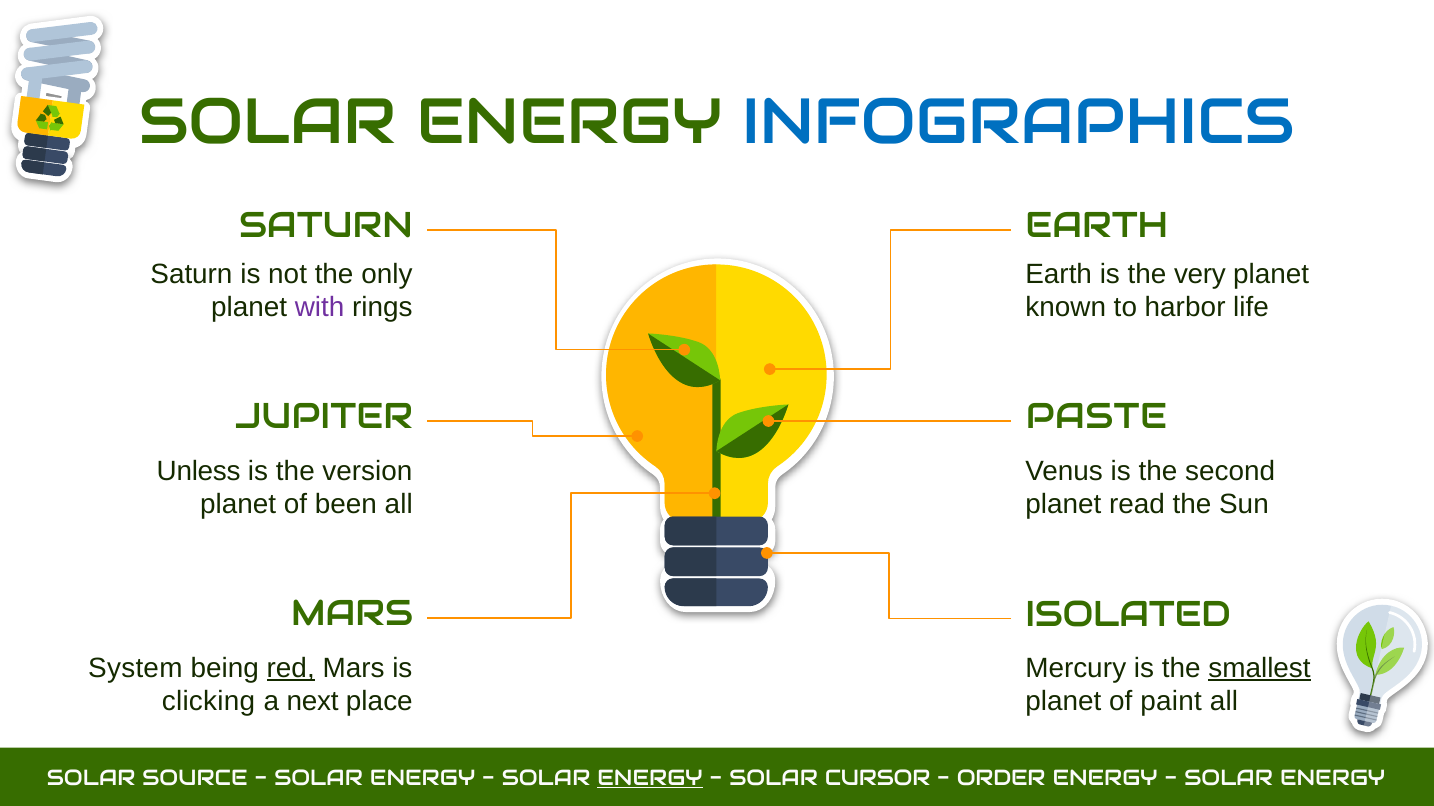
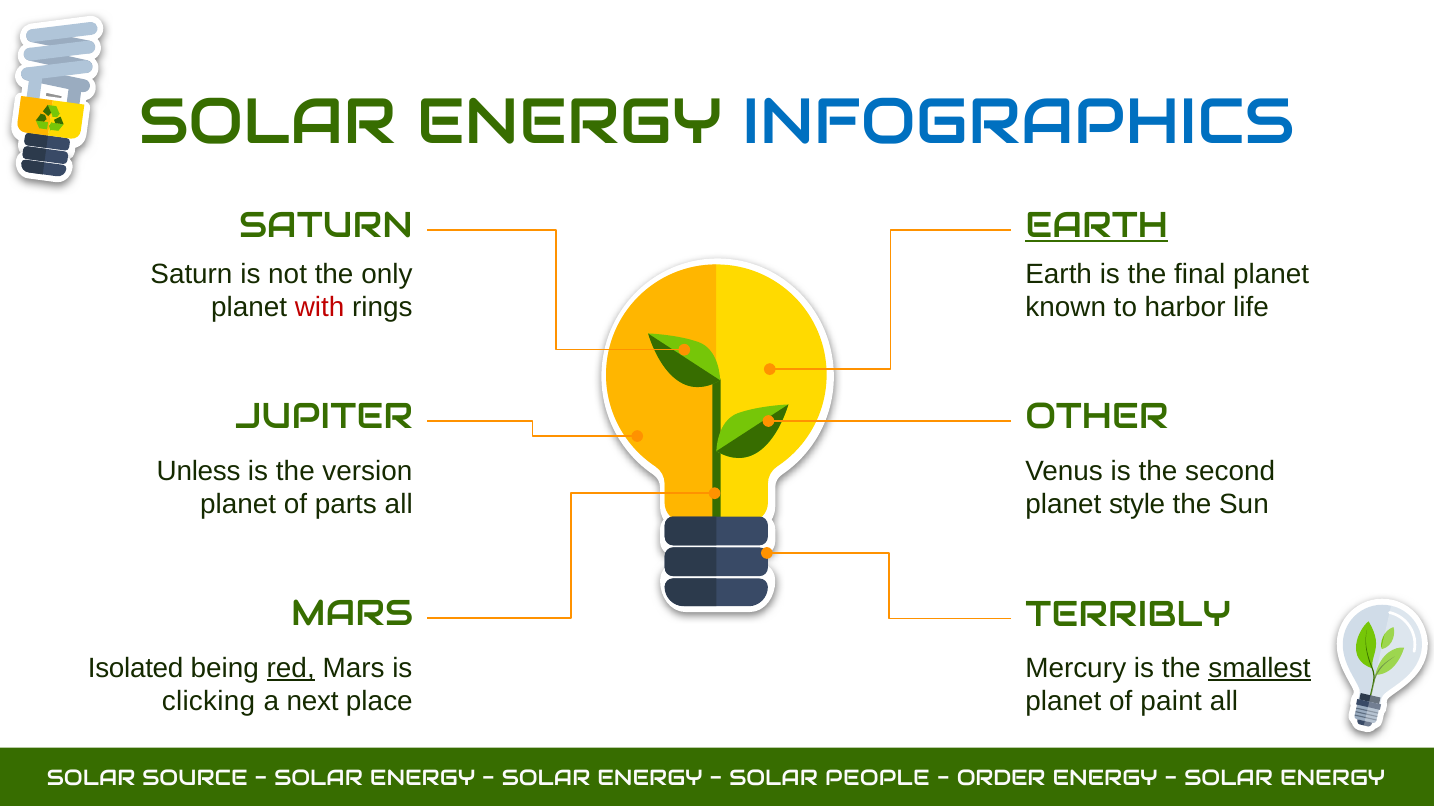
EARTH underline: none -> present (1097, 226)
very: very -> final (1200, 274)
with colour: purple -> red (320, 308)
PASTE: PASTE -> OTHER (1097, 417)
been: been -> parts (346, 505)
read: read -> style (1137, 505)
ISOLATED: ISOLATED -> TERRIBLY (1128, 615)
System: System -> Isolated (136, 669)
ENERGY underline: present -> none (650, 779)
CURSOR: CURSOR -> PEOPLE (877, 779)
